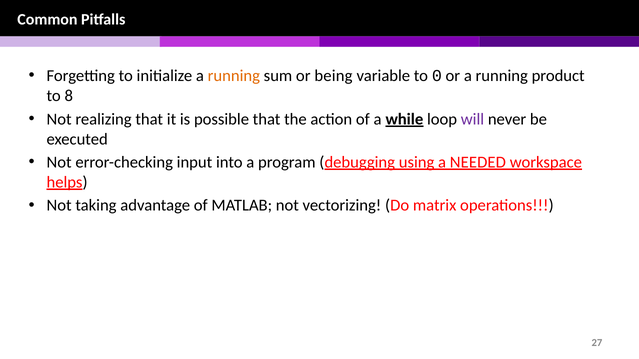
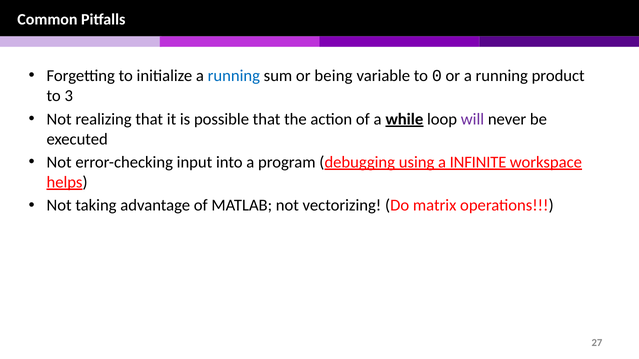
running colour: orange -> blue (234, 76)
8: 8 -> 3 (69, 96)
NEEDED: NEEDED -> INFINITE (478, 162)
